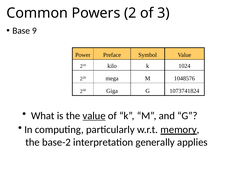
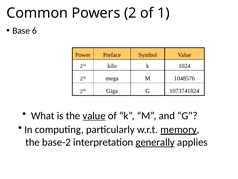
3: 3 -> 1 (163, 13)
9: 9 -> 6 (34, 31)
generally underline: none -> present (155, 142)
